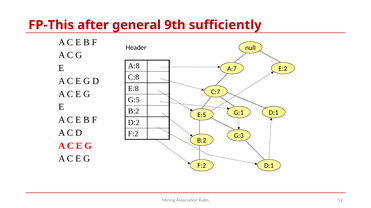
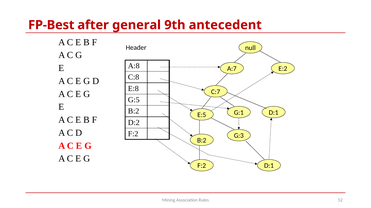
FP-This: FP-This -> FP-Best (51, 25)
sufficiently: sufficiently -> antecedent (225, 25)
